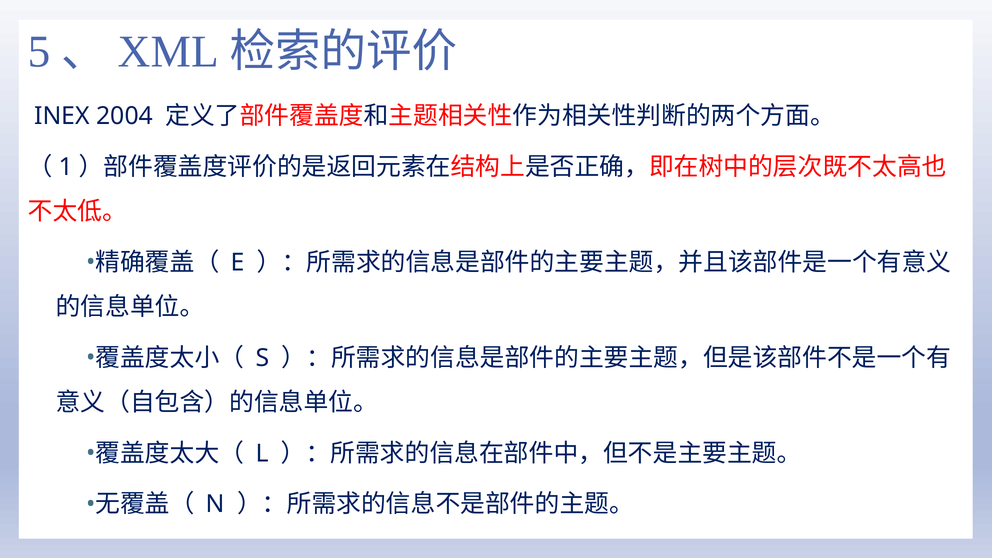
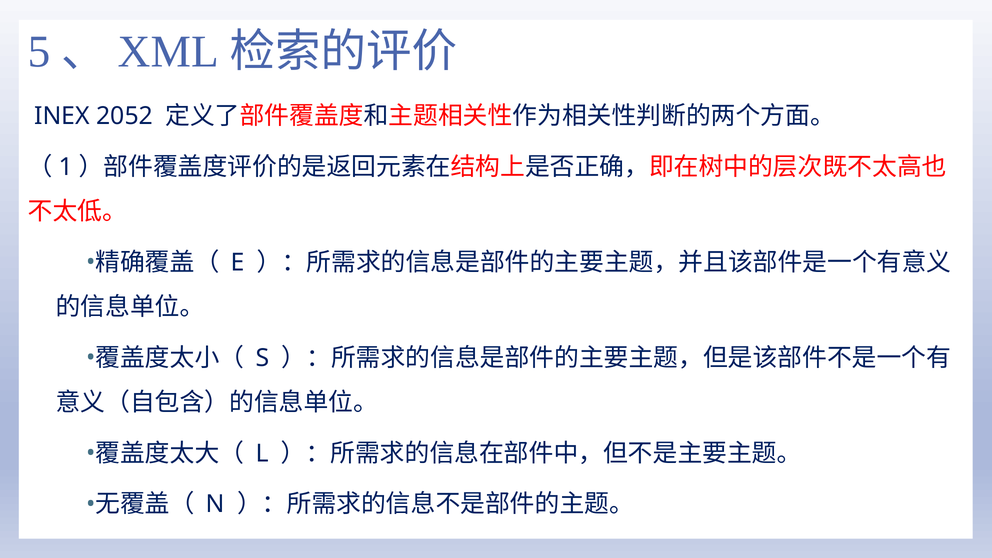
2004: 2004 -> 2052 (125, 116)
